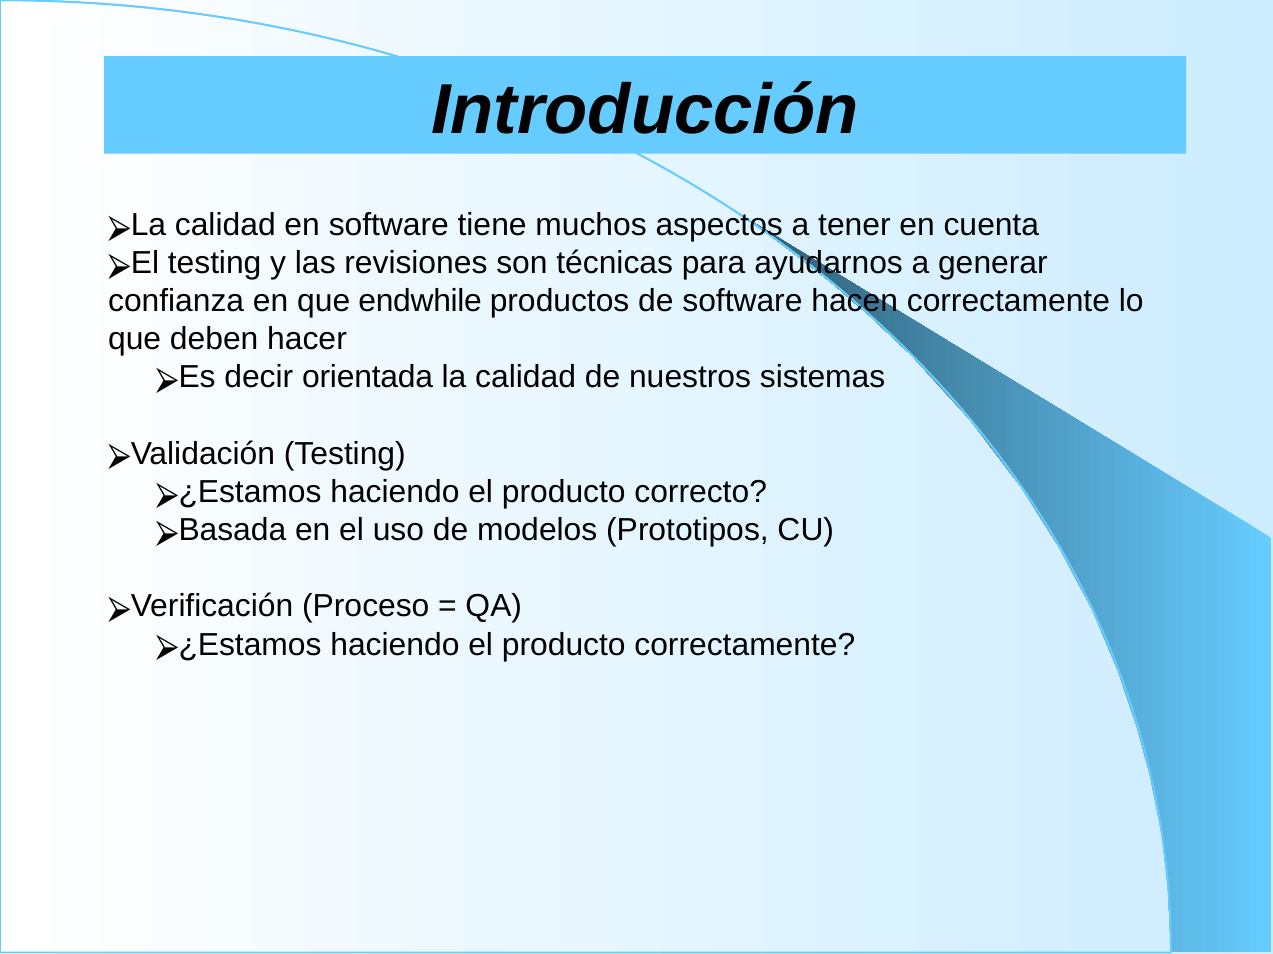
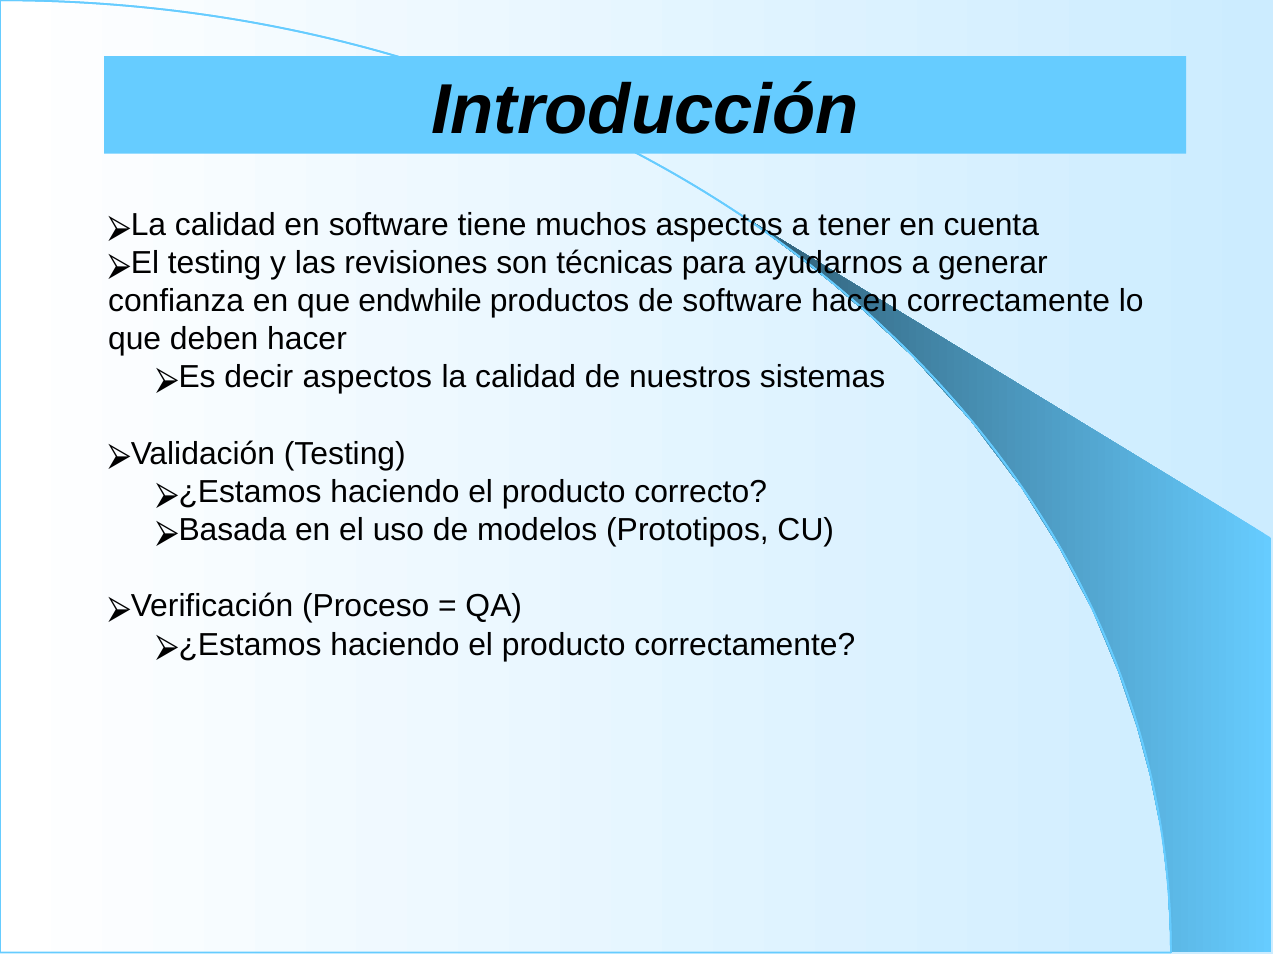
decir orientada: orientada -> aspectos (367, 378)
